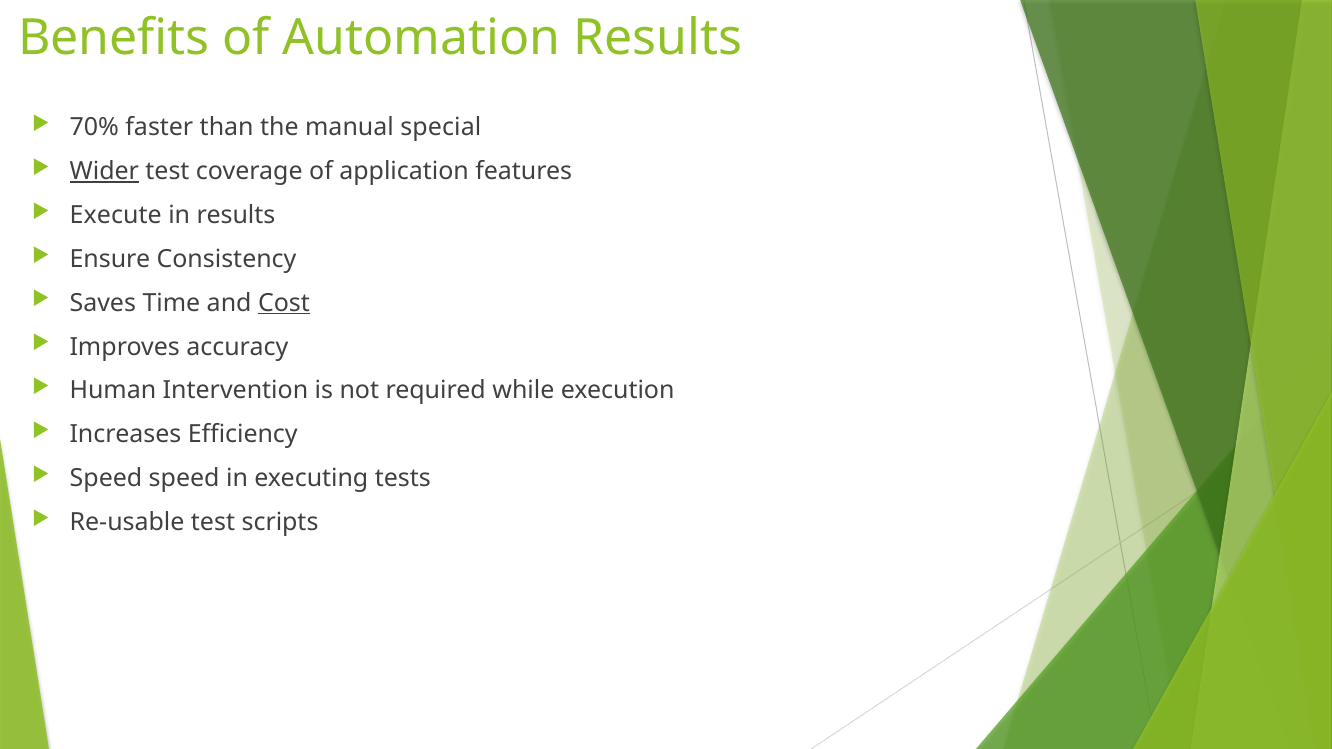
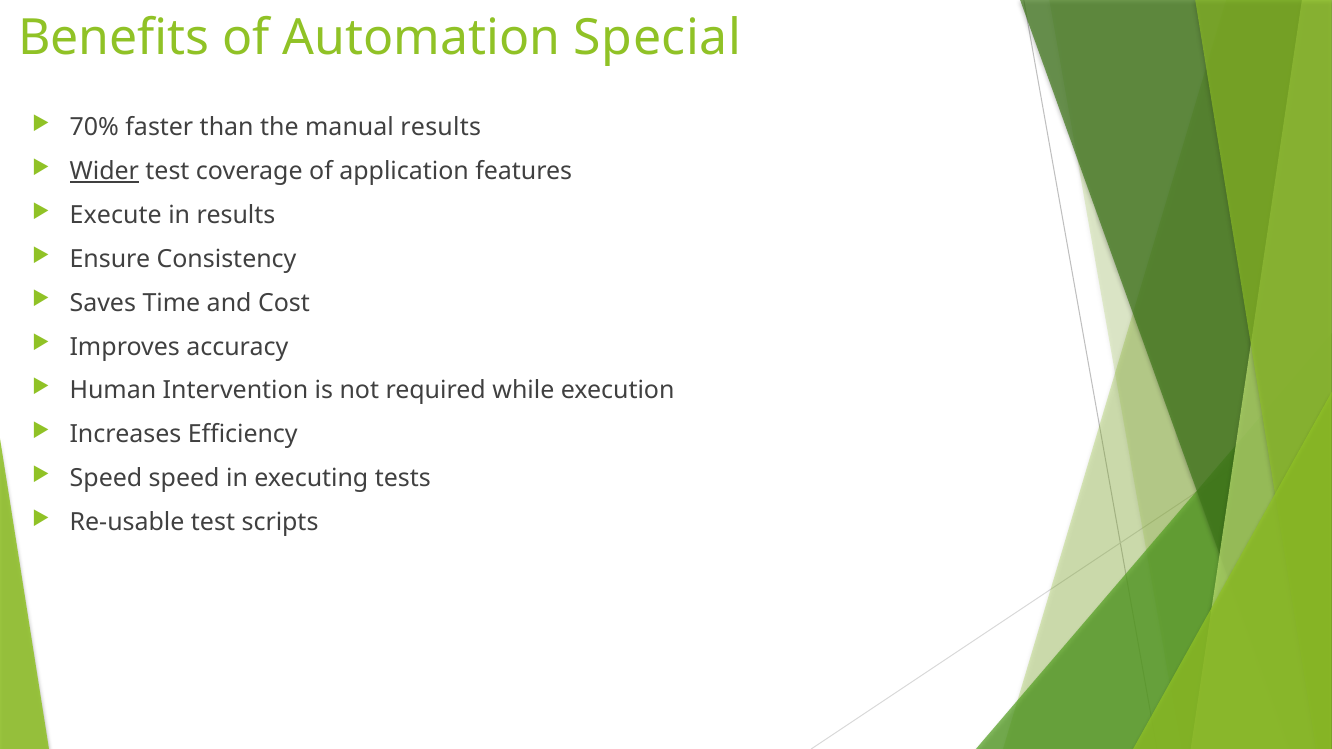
Automation Results: Results -> Special (658, 38)
manual special: special -> results (441, 128)
Cost underline: present -> none (284, 303)
